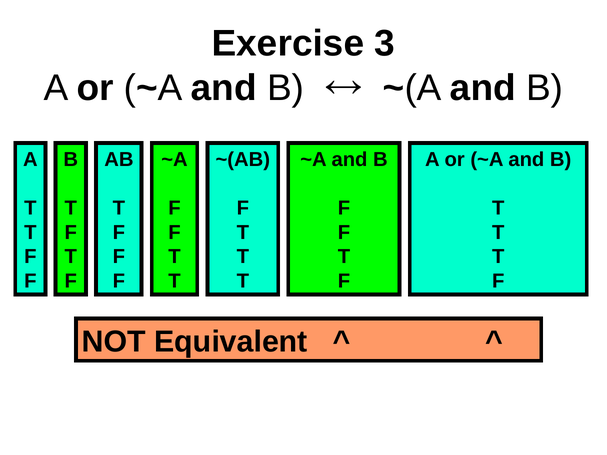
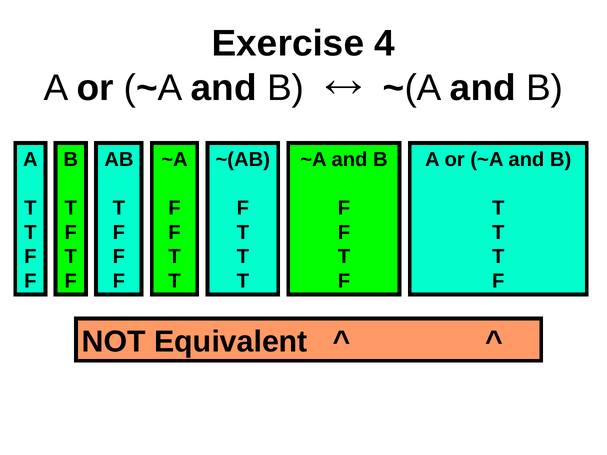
3: 3 -> 4 (385, 44)
